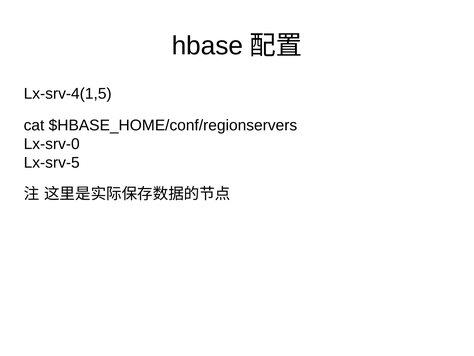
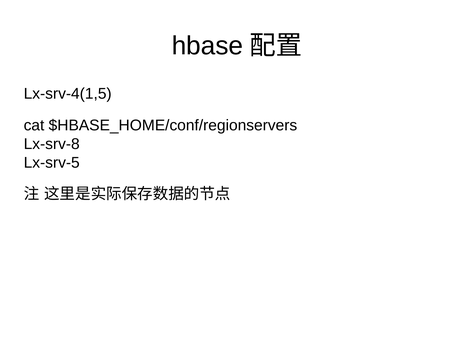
Lx-srv-0: Lx-srv-0 -> Lx-srv-8 (52, 144)
